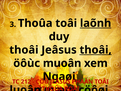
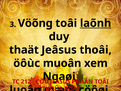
3 Thoûa: Thoûa -> Vöõng (35, 23)
thoâi: thoâi -> thaät (24, 50)
thoâi underline: present -> none (96, 50)
